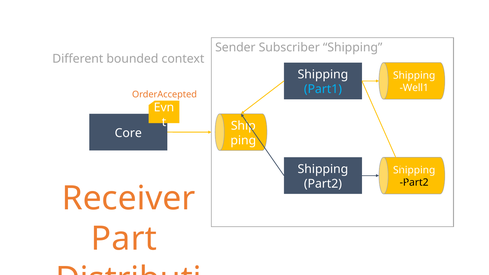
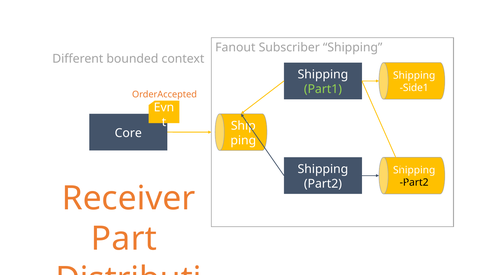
Sender: Sender -> Fanout (235, 47)
Well1: Well1 -> Side1 (414, 88)
Part1 colour: light blue -> light green (323, 89)
